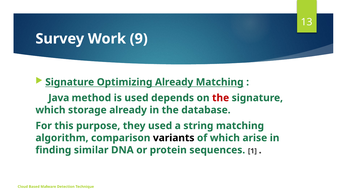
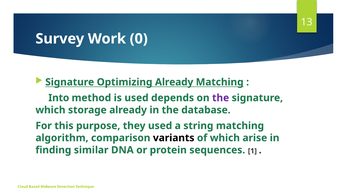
9: 9 -> 0 (139, 39)
Java: Java -> Into (59, 98)
the colour: red -> purple (221, 98)
